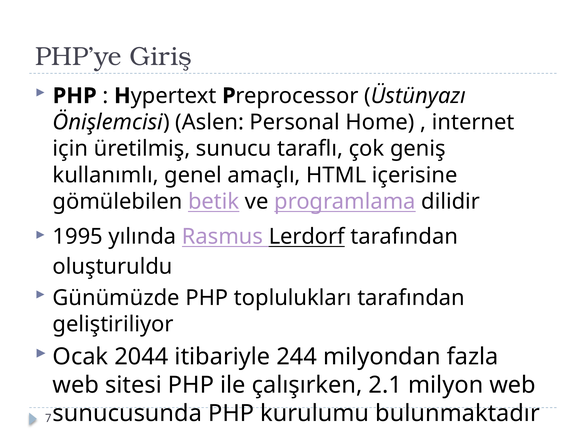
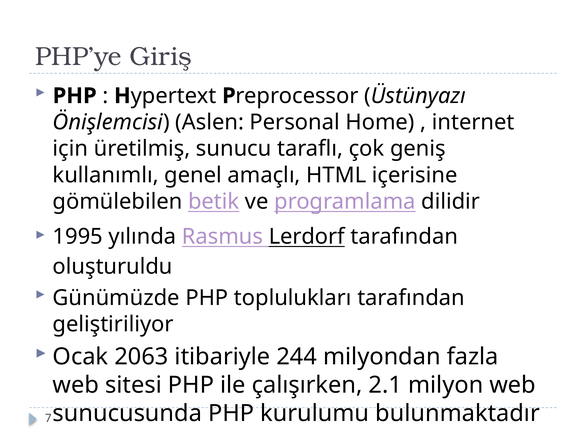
2044: 2044 -> 2063 (141, 356)
